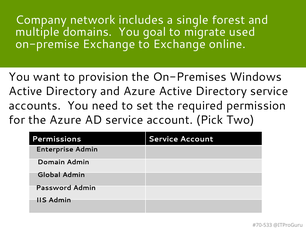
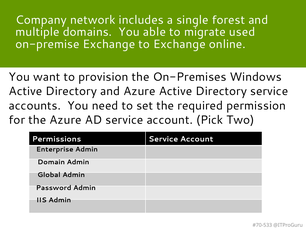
goal: goal -> able (154, 32)
